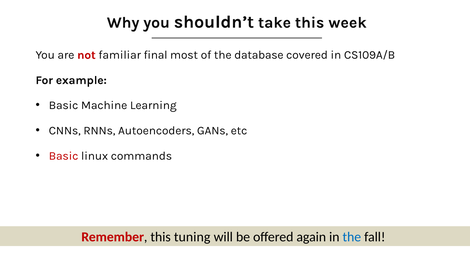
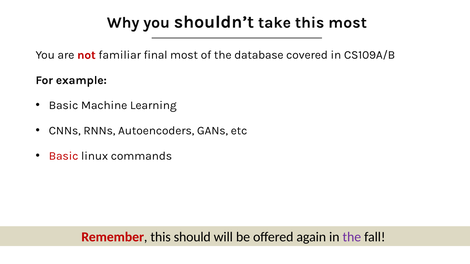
this week: week -> most (348, 23)
tuning: tuning -> should (192, 237)
the colour: blue -> purple (352, 237)
